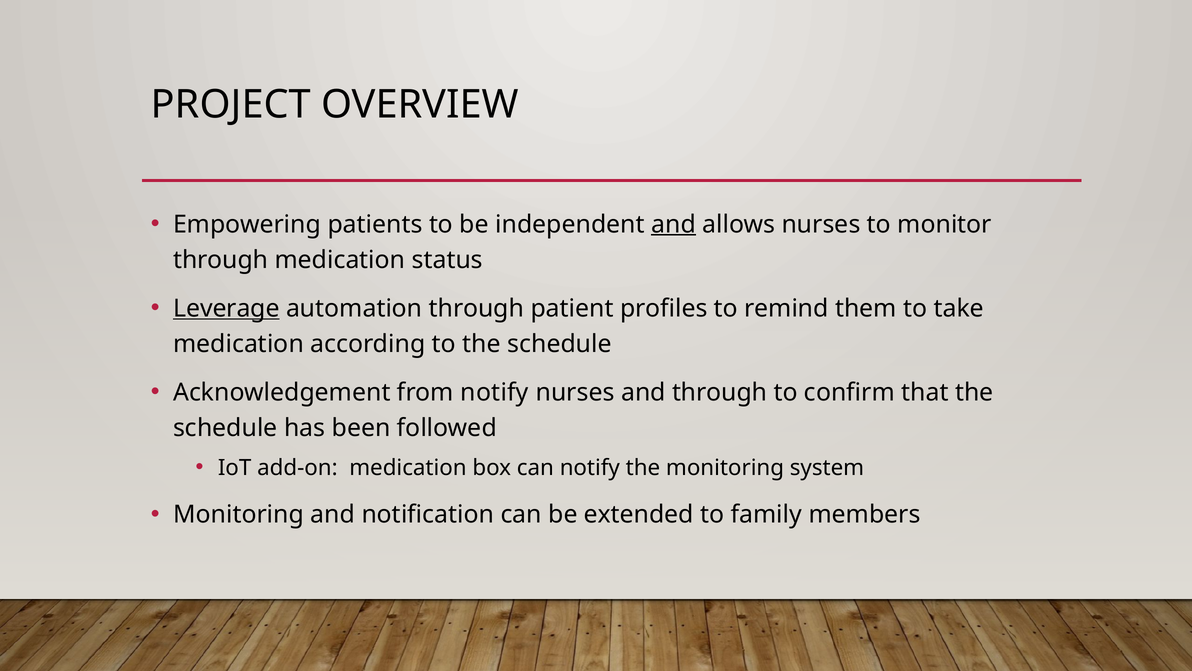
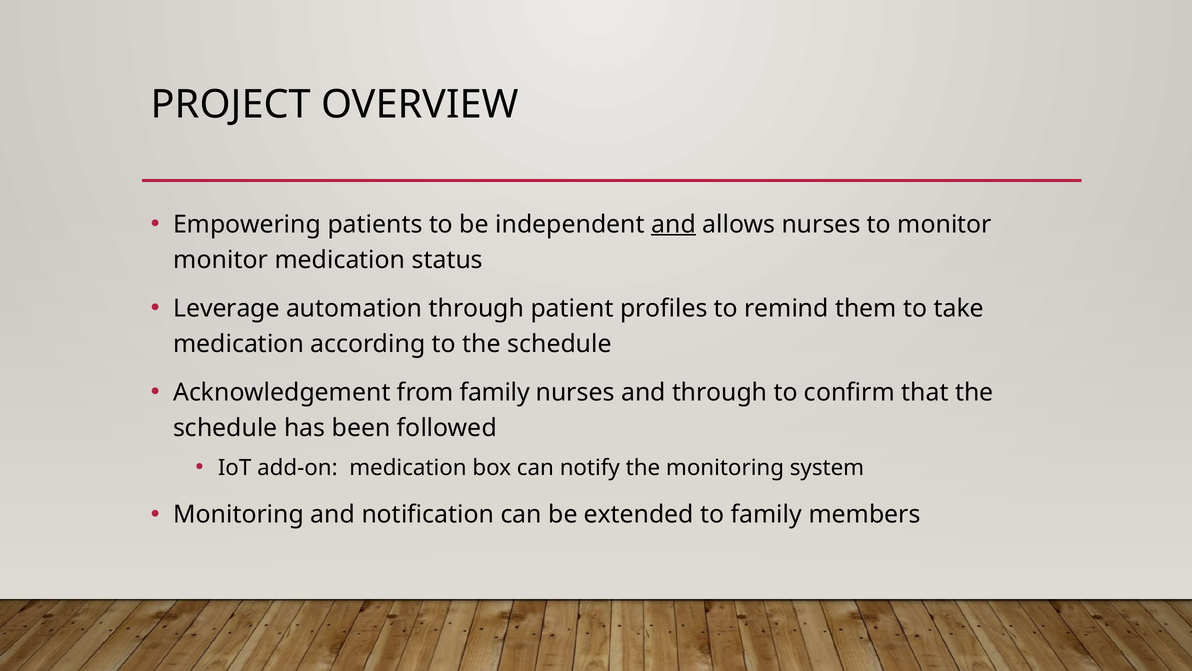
through: through -> monitor (221, 260)
Leverage underline: present -> none (226, 308)
from notify: notify -> family (495, 392)
